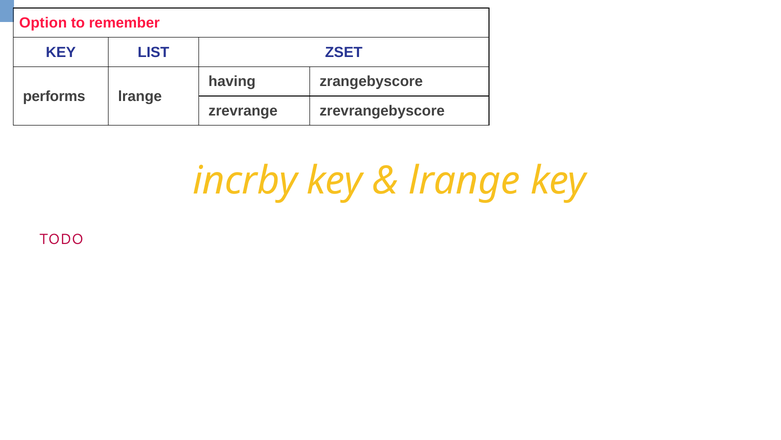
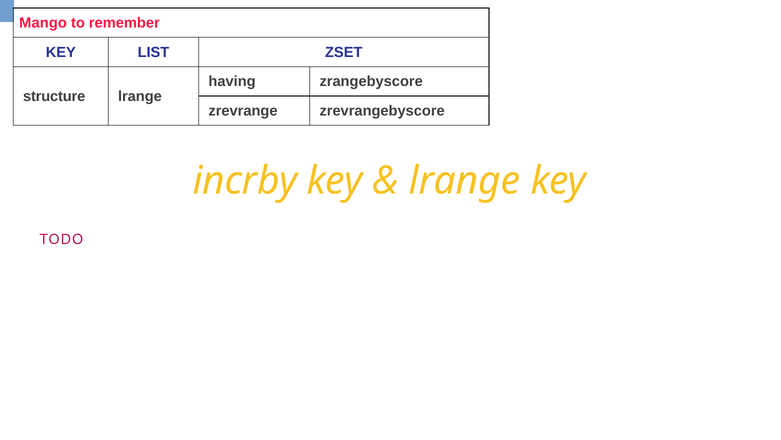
Option: Option -> Mango (43, 23)
performs: performs -> structure (54, 96)
